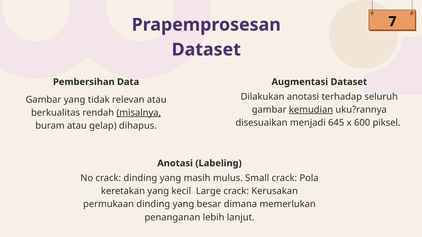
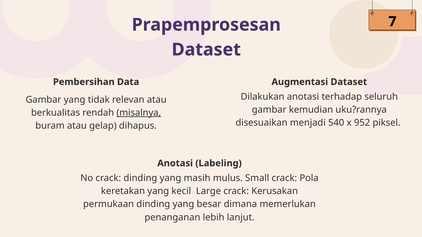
kemudian underline: present -> none (311, 110)
645: 645 -> 540 (336, 123)
600: 600 -> 952 (362, 123)
